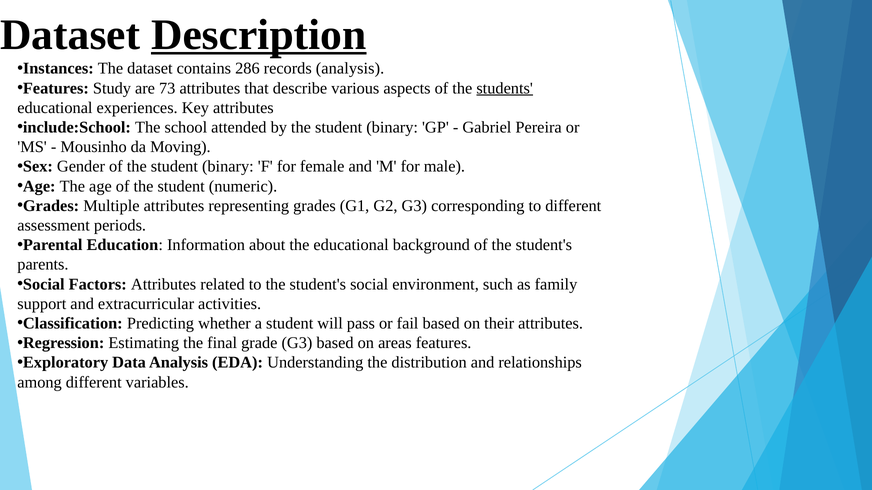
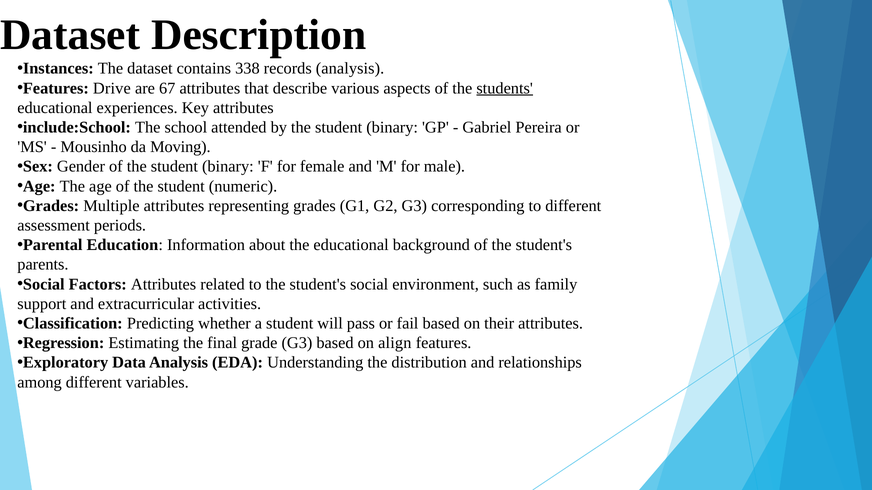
Description underline: present -> none (259, 35)
286: 286 -> 338 (247, 69)
Study: Study -> Drive (112, 88)
73: 73 -> 67 (167, 88)
areas: areas -> align (395, 343)
